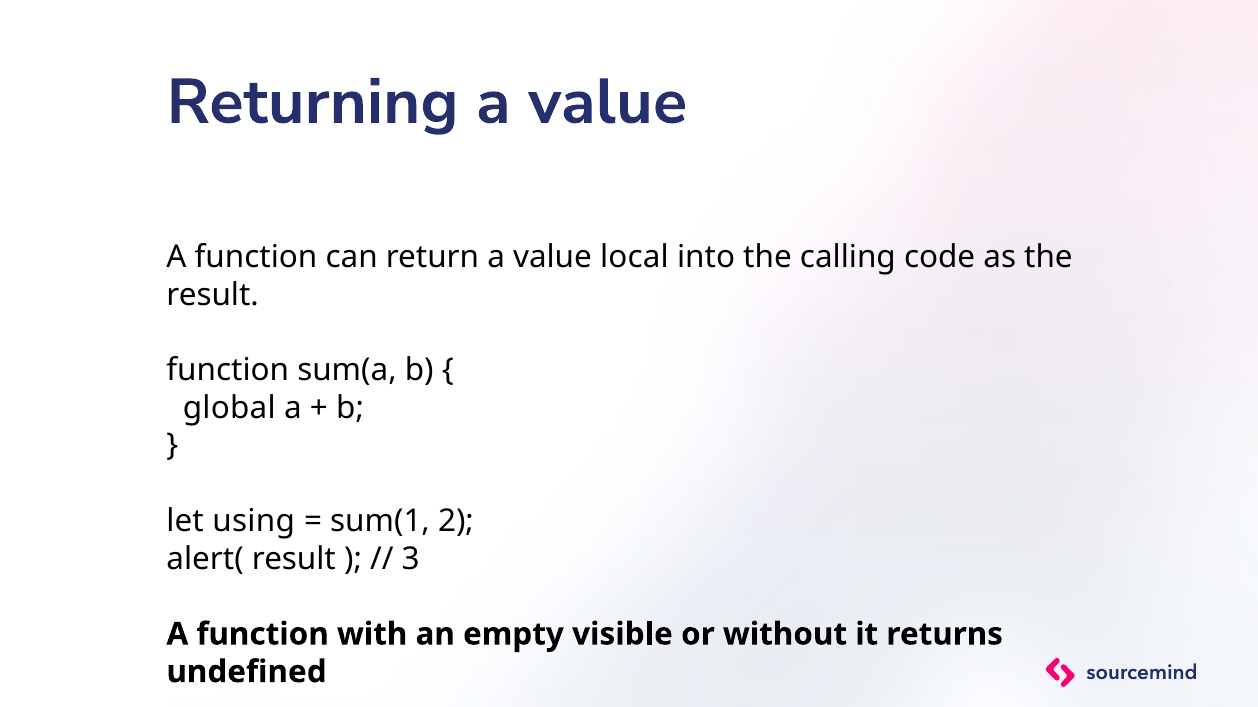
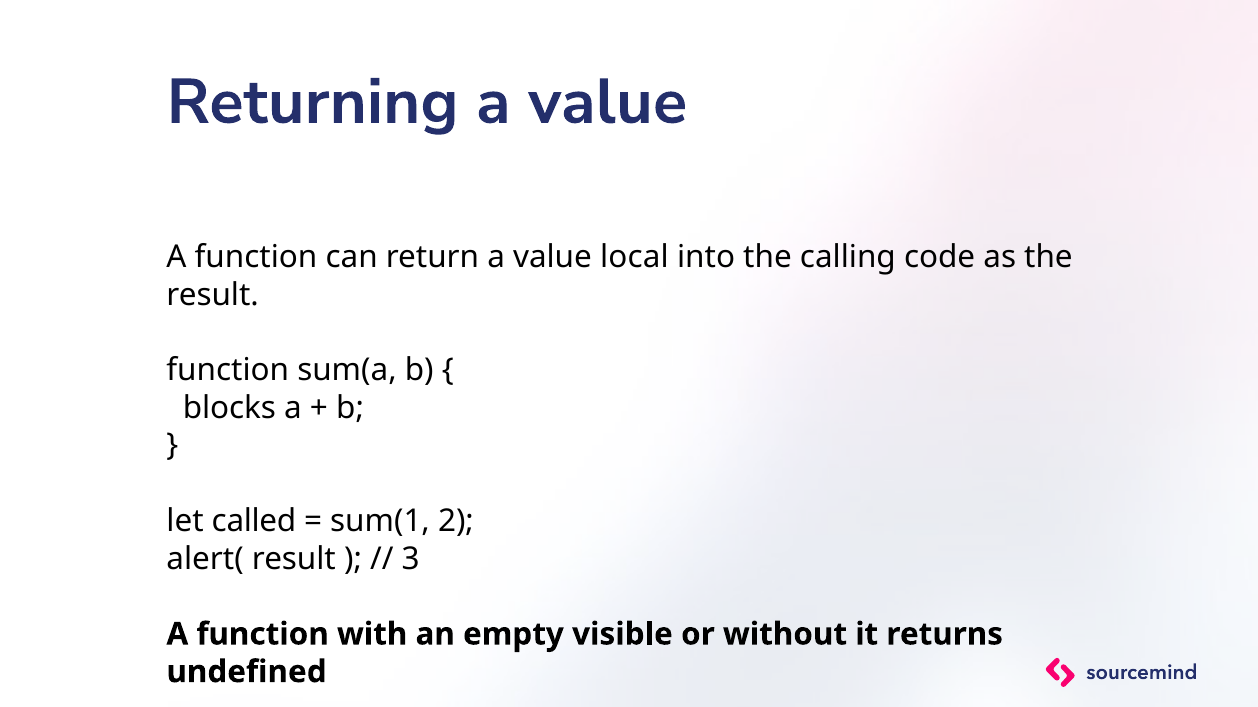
global: global -> blocks (229, 408)
using: using -> called (254, 521)
